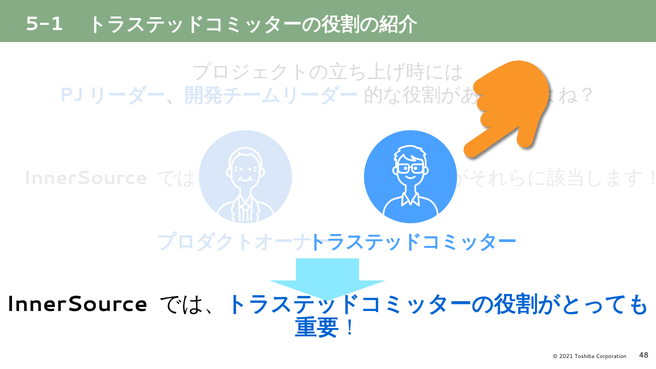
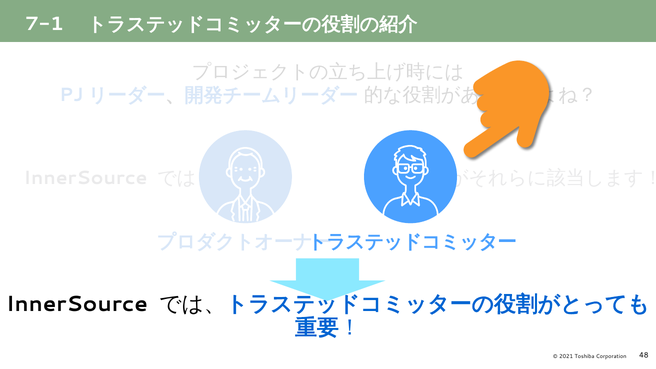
5-1: 5-1 -> 7-1 (44, 24)
